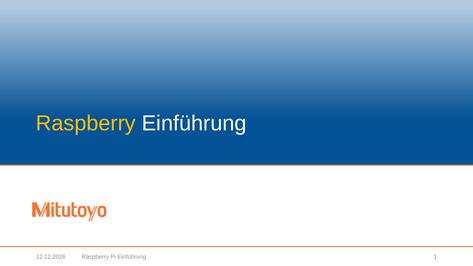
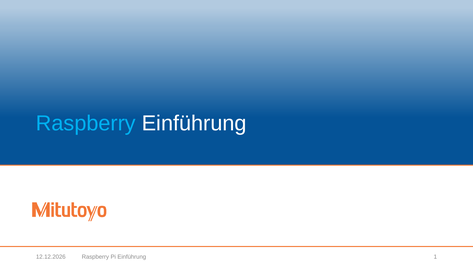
Raspberry colour: yellow -> light blue (86, 124)
